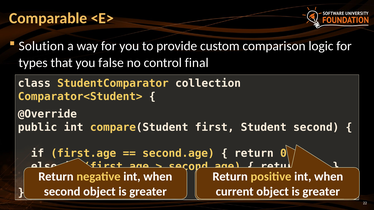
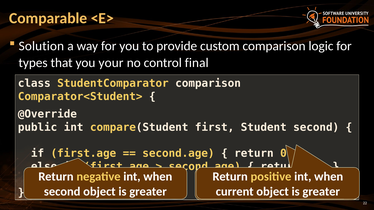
false: false -> your (111, 63)
StudentComparator collection: collection -> comparison (208, 84)
